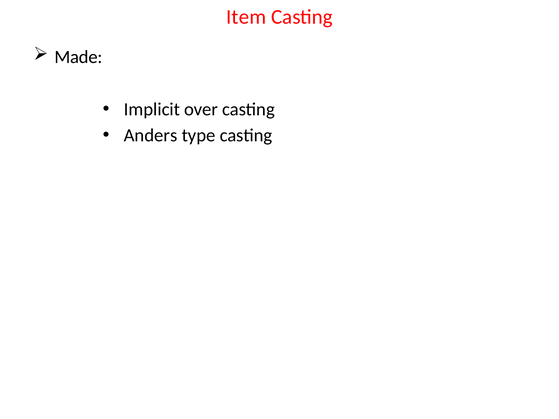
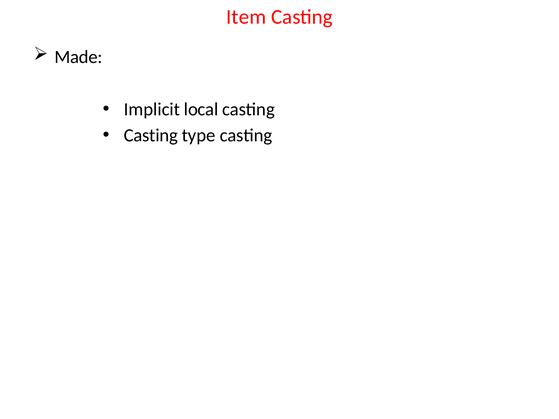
over: over -> local (201, 109)
Anders: Anders -> Casting (151, 135)
